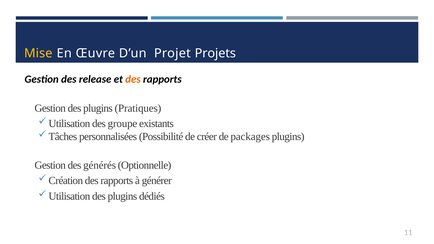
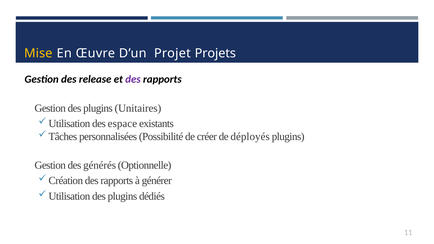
des colour: orange -> purple (133, 79)
Pratiques: Pratiques -> Unitaires (138, 108)
groupe: groupe -> espace (122, 124)
packages: packages -> déployés (250, 137)
